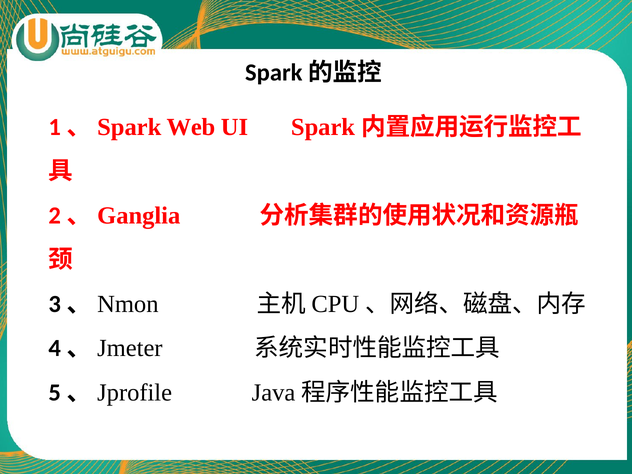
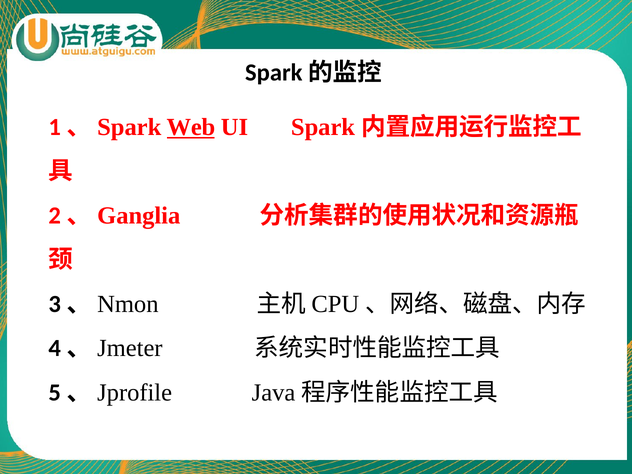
Web underline: none -> present (191, 127)
